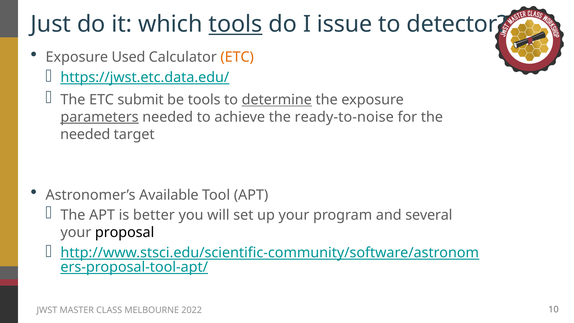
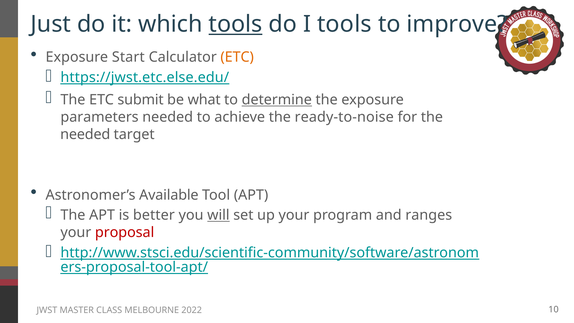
I issue: issue -> tools (344, 24)
detector: detector -> improve (457, 24)
Used: Used -> Start (128, 57)
https://jwst.etc.data.edu/: https://jwst.etc.data.edu/ -> https://jwst.etc.else.edu/ (145, 77)
be tools: tools -> what (204, 100)
parameters underline: present -> none (100, 117)
will underline: none -> present (218, 215)
several: several -> ranges (429, 215)
proposal colour: black -> red (125, 232)
